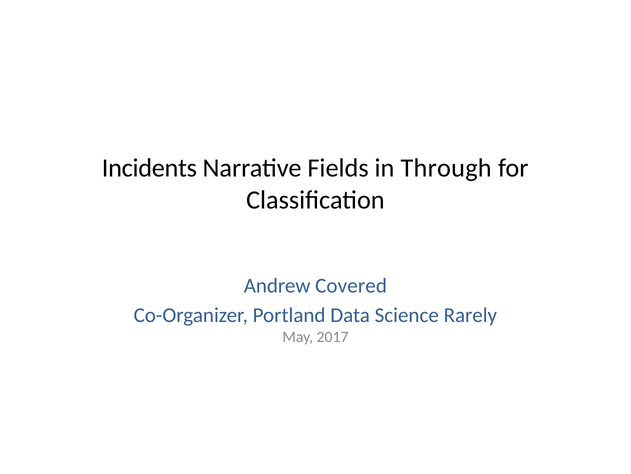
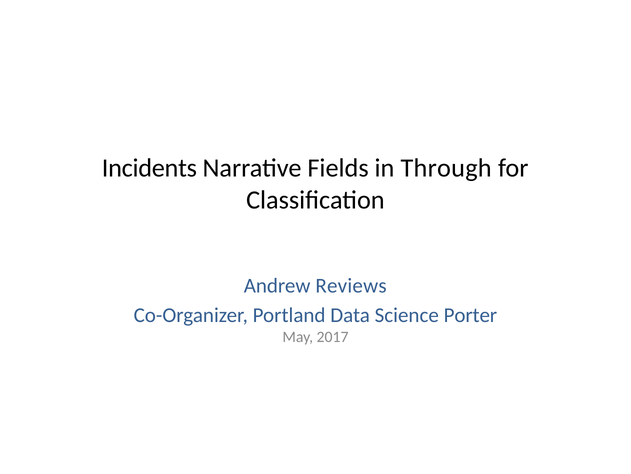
Covered: Covered -> Reviews (351, 285)
Rarely: Rarely -> Porter (470, 315)
